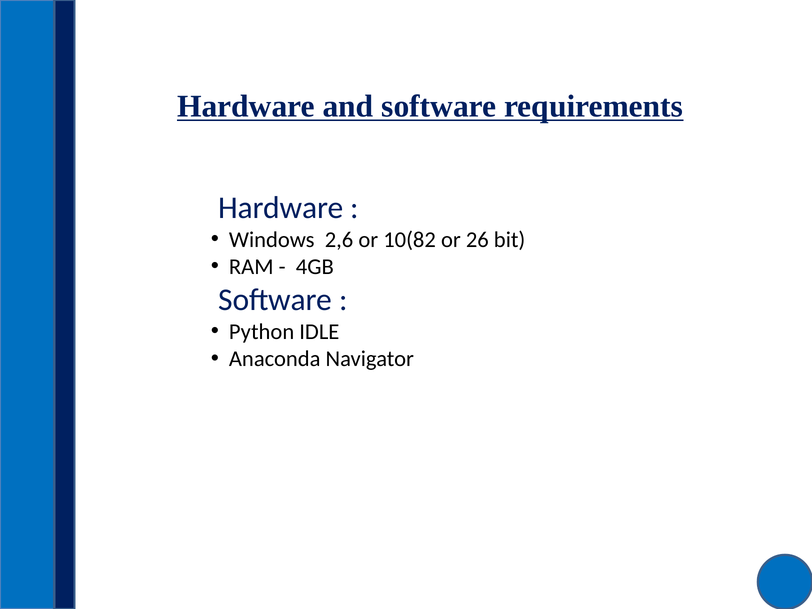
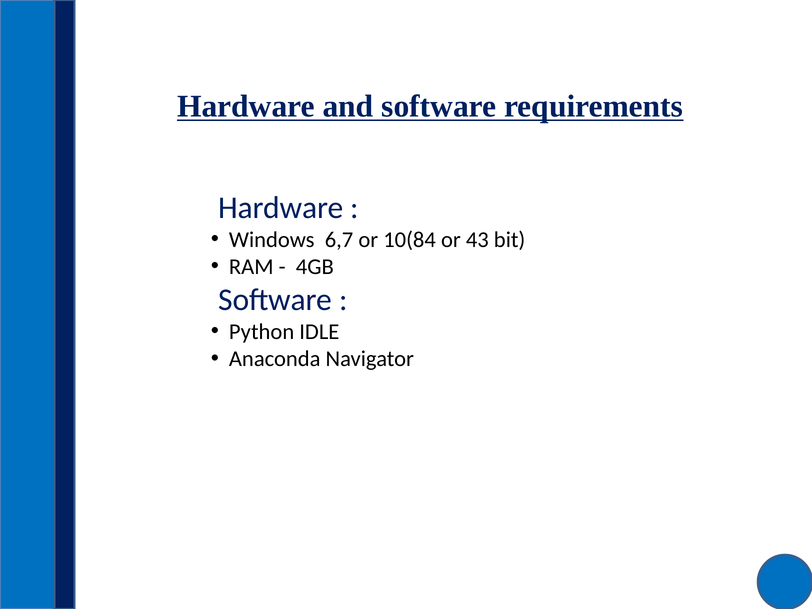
2,6: 2,6 -> 6,7 (339, 240)
10(82: 10(82 -> 10(84 (410, 240)
26: 26 -> 43 (477, 240)
